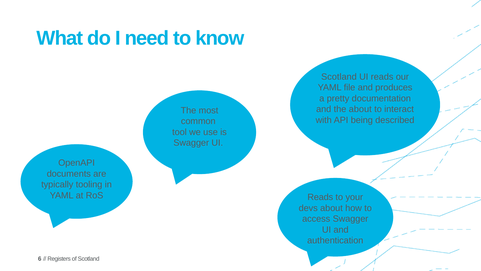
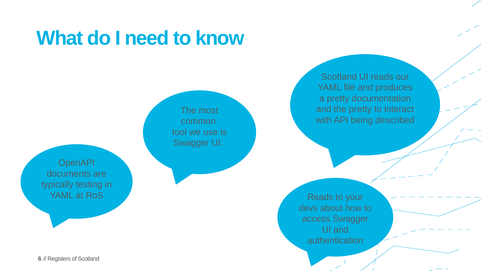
the about: about -> pretty (360, 109)
tooling: tooling -> testing (89, 184)
